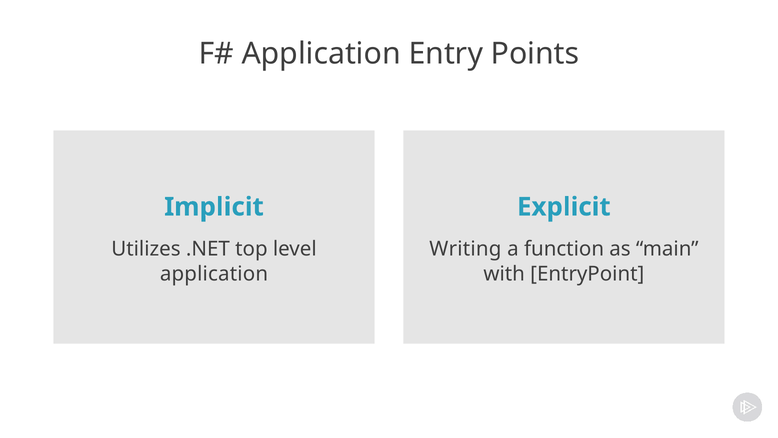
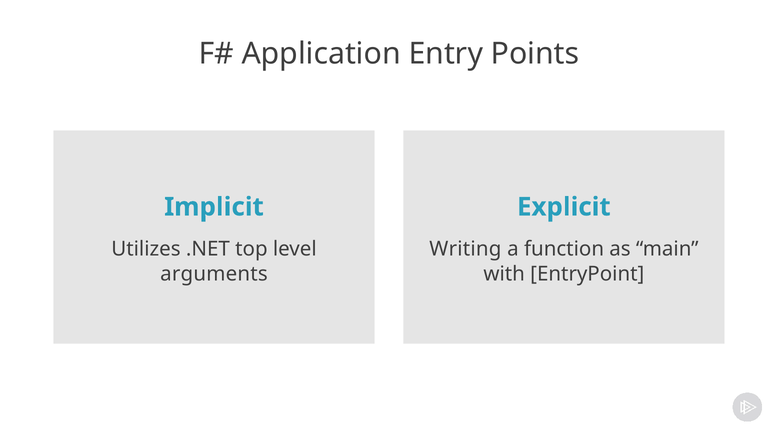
application: application -> arguments (214, 274)
